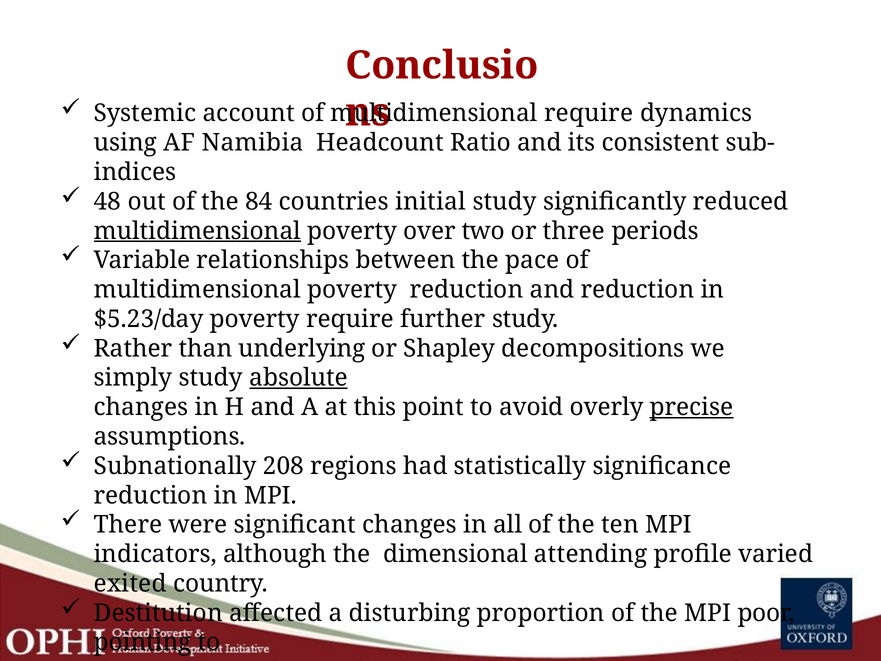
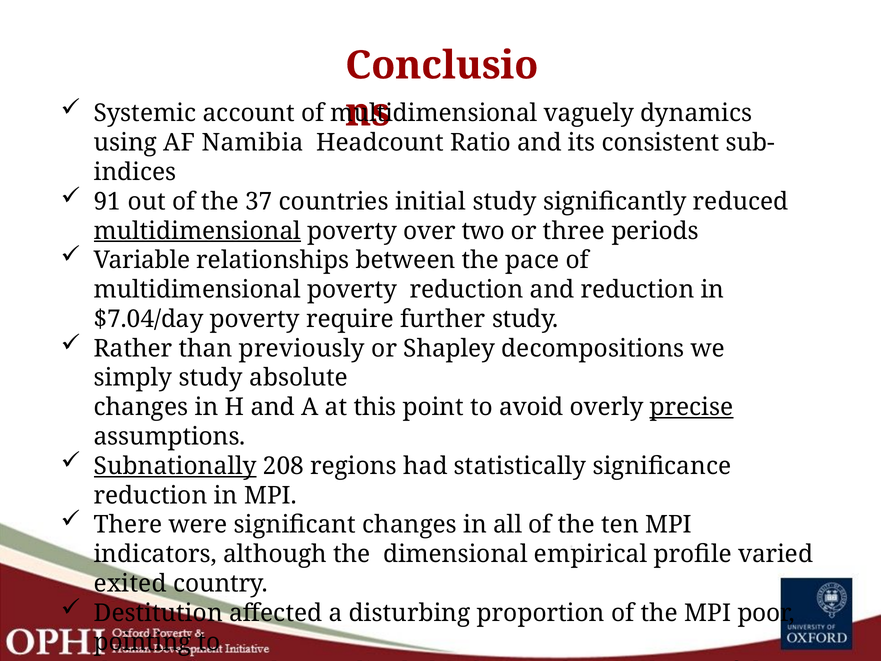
require: require -> vaguely (589, 113)
48: 48 -> 91 (108, 201)
84: 84 -> 37 (259, 201)
$5.23/day: $5.23/day -> $7.04/day (149, 319)
underlying: underlying -> previously (302, 348)
absolute underline: present -> none (299, 378)
Subnationally underline: none -> present (175, 466)
attending: attending -> empirical (591, 554)
